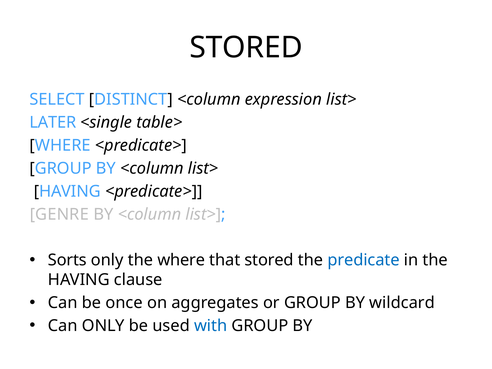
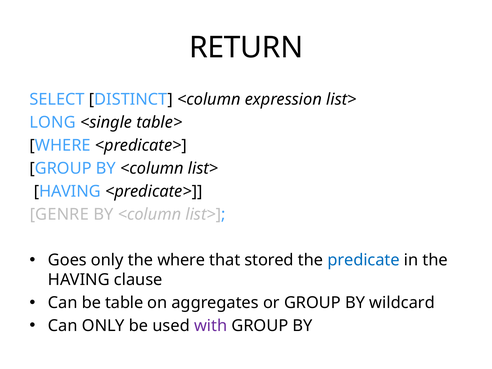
STORED: STORED -> RETURN (246, 48)
LATER: LATER -> LONG (53, 123)
Sorts: Sorts -> Goes (67, 260)
once: once -> table (124, 303)
with colour: blue -> purple (211, 326)
